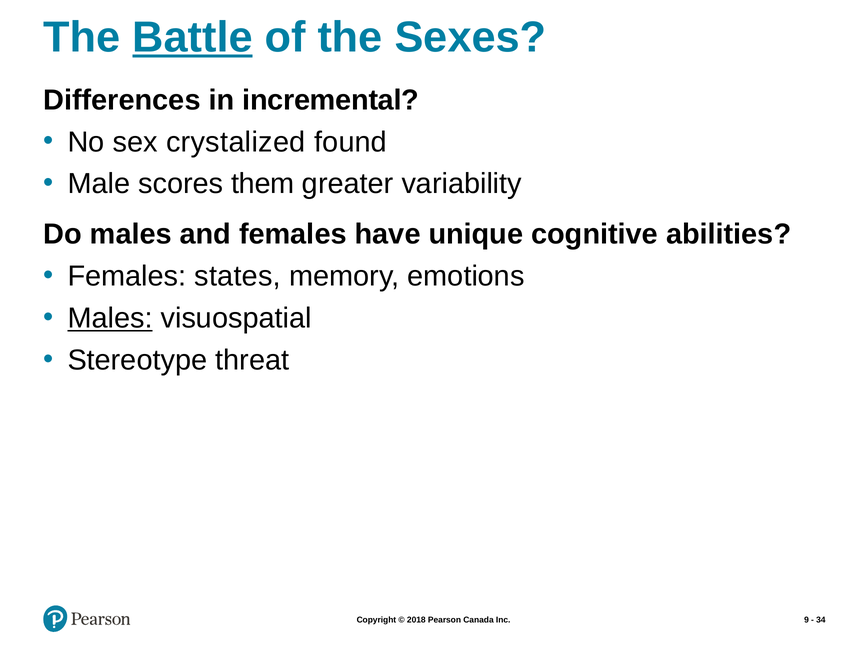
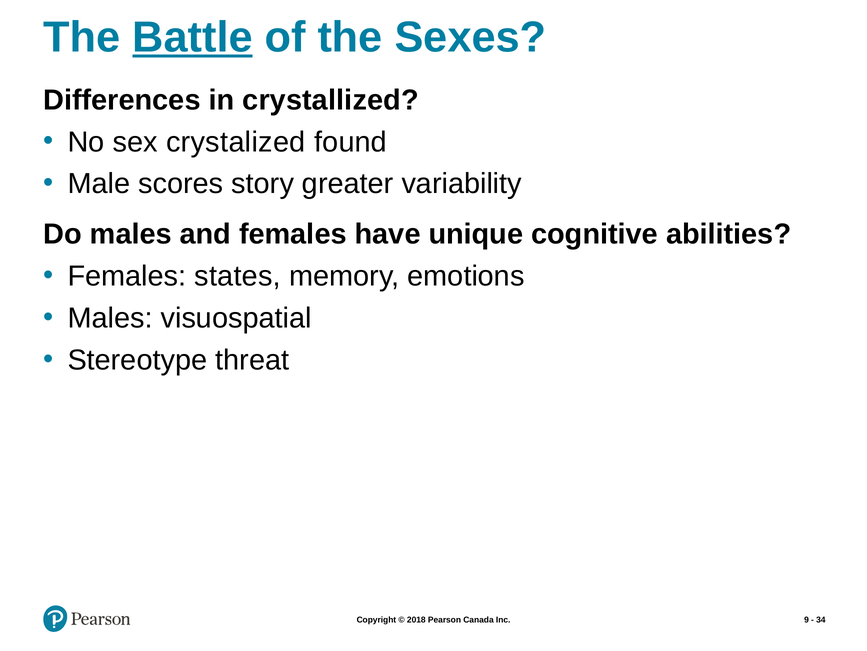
incremental: incremental -> crystallized (331, 100)
them: them -> story (263, 184)
Males underline: present -> none (110, 318)
